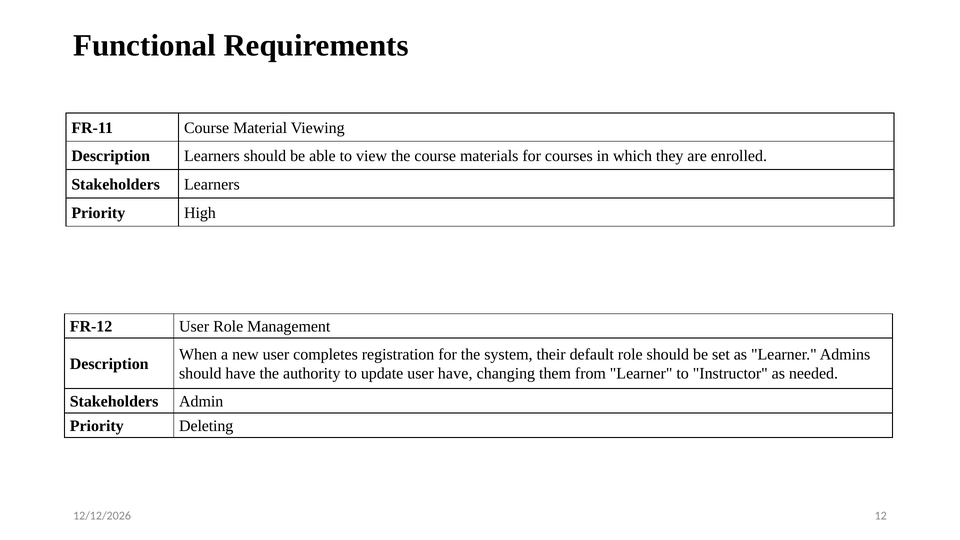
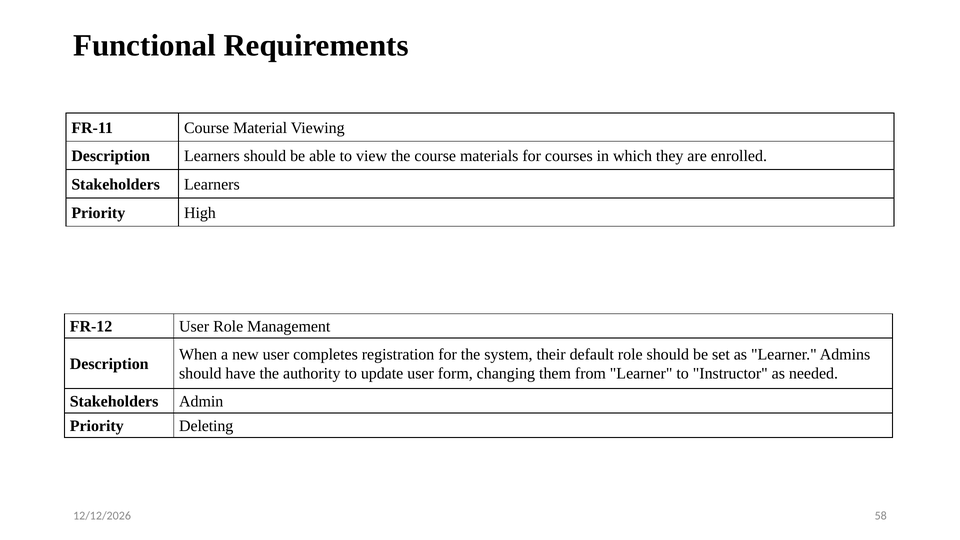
user have: have -> form (455, 374)
12: 12 -> 58 (881, 516)
